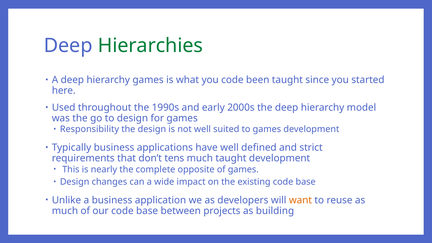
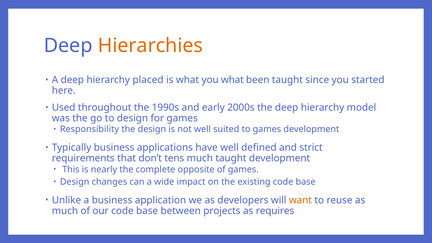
Hierarchies colour: green -> orange (150, 45)
hierarchy games: games -> placed (148, 80)
you code: code -> what (232, 80)
building: building -> requires (275, 211)
